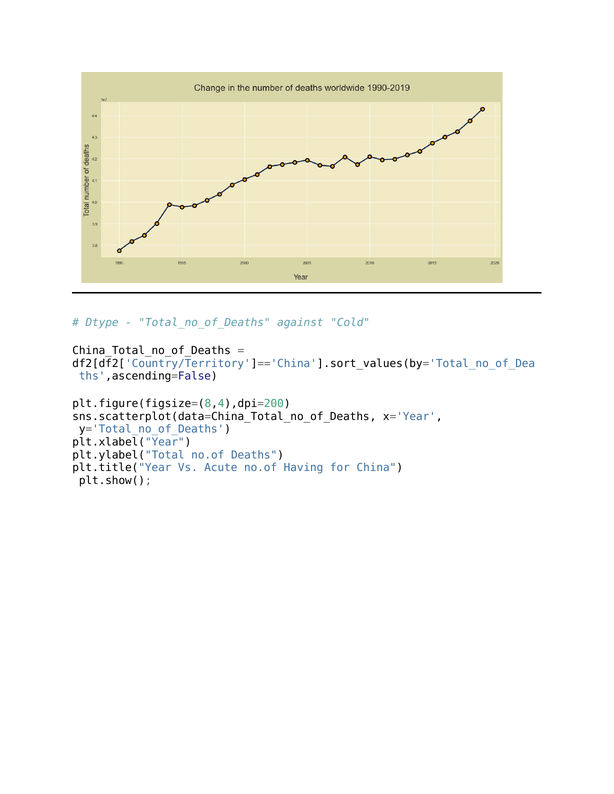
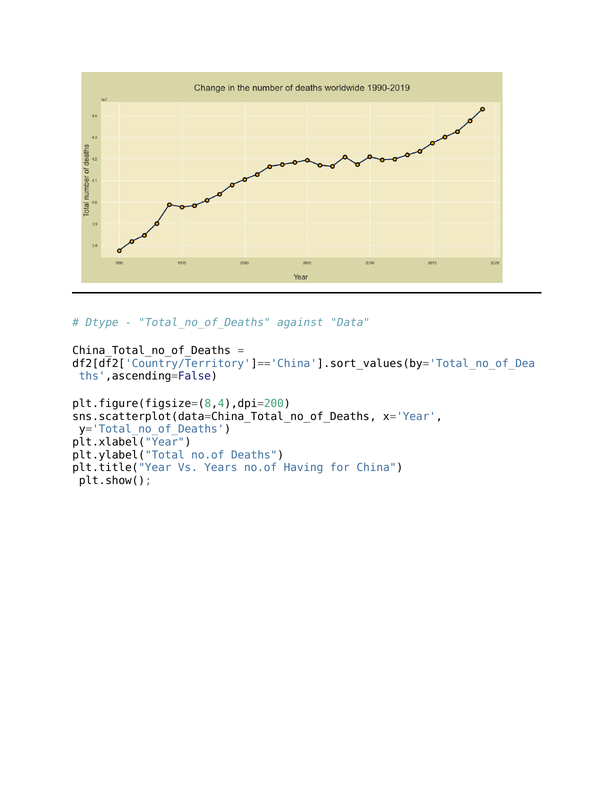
Cold: Cold -> Data (350, 323)
Acute: Acute -> Years (221, 468)
